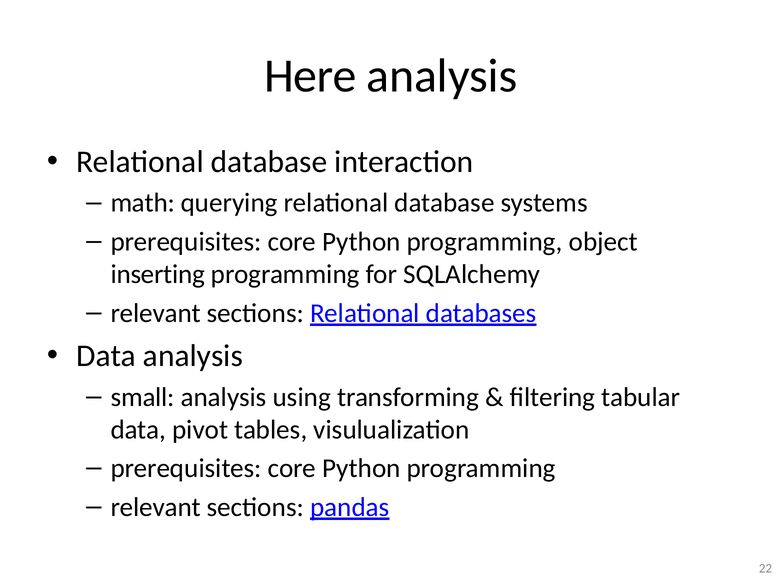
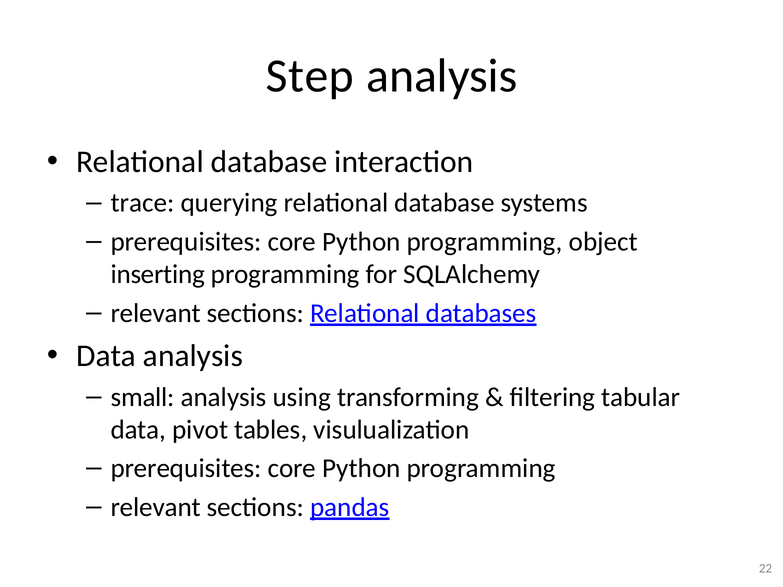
Here: Here -> Step (310, 76)
math: math -> trace (143, 203)
